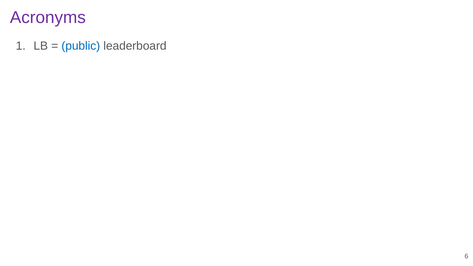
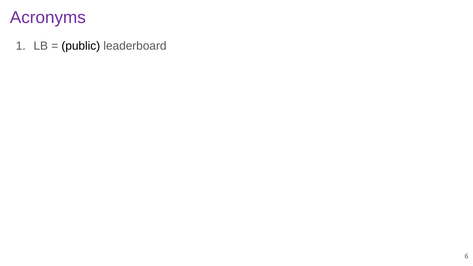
public colour: blue -> black (81, 46)
